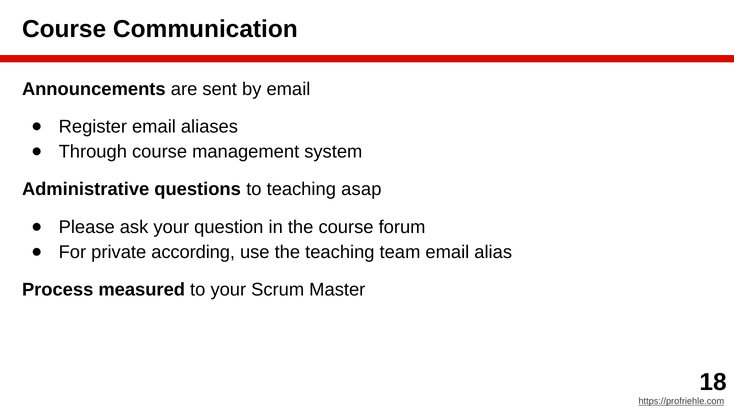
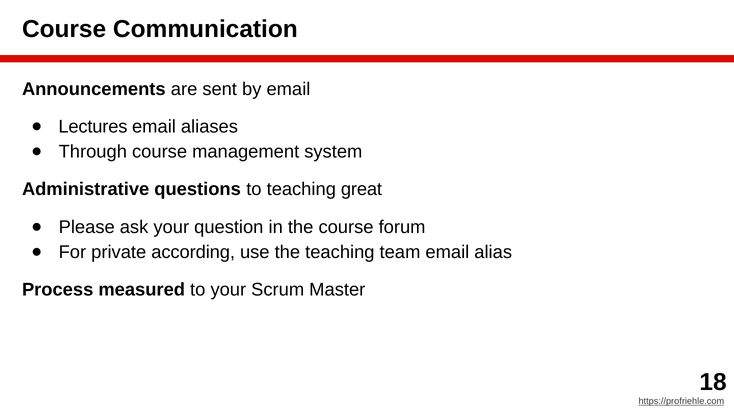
Register: Register -> Lectures (93, 127)
asap: asap -> great (361, 189)
